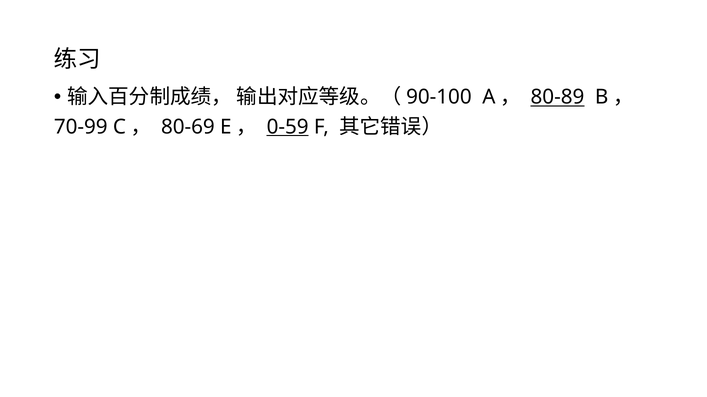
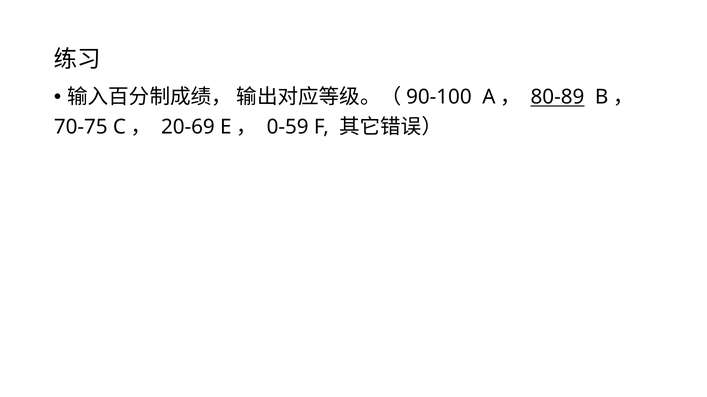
70-99: 70-99 -> 70-75 (81, 127)
80-69: 80-69 -> 20-69 (188, 127)
0-59 underline: present -> none (288, 127)
